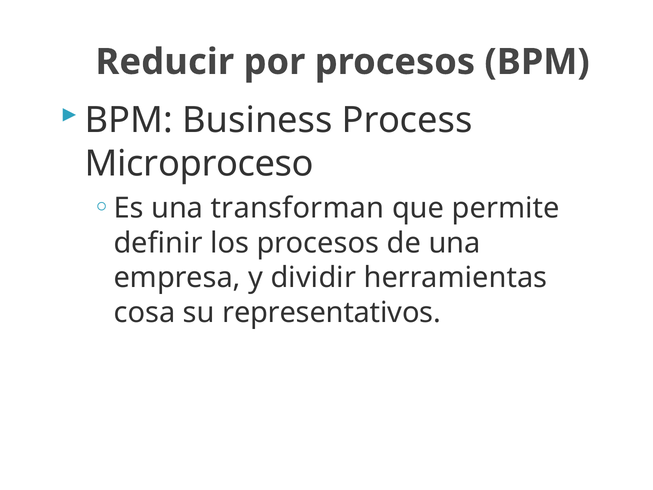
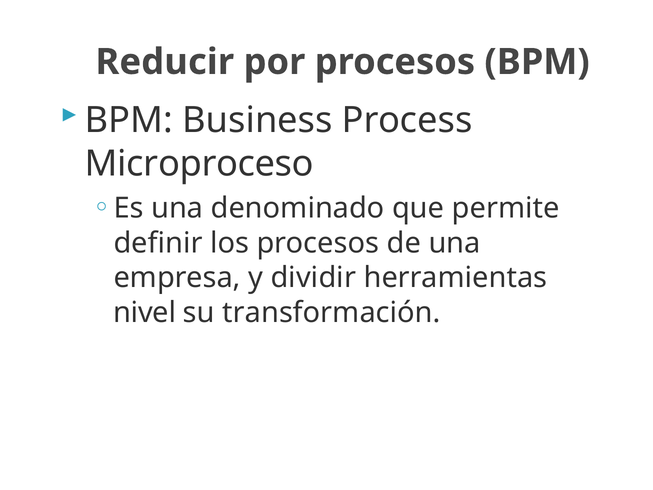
transforman: transforman -> denominado (298, 208)
cosa: cosa -> nivel (145, 313)
representativos: representativos -> transformación (331, 313)
